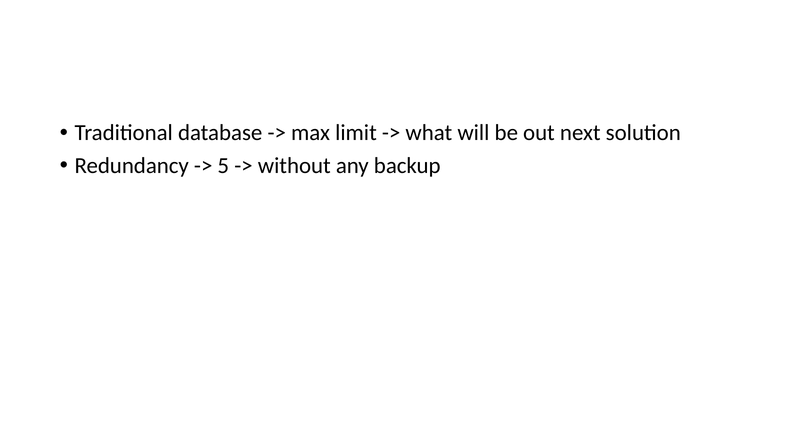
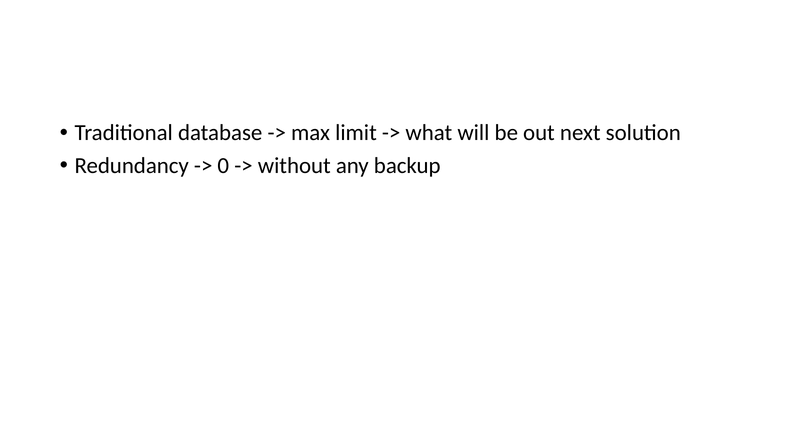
5: 5 -> 0 (223, 166)
